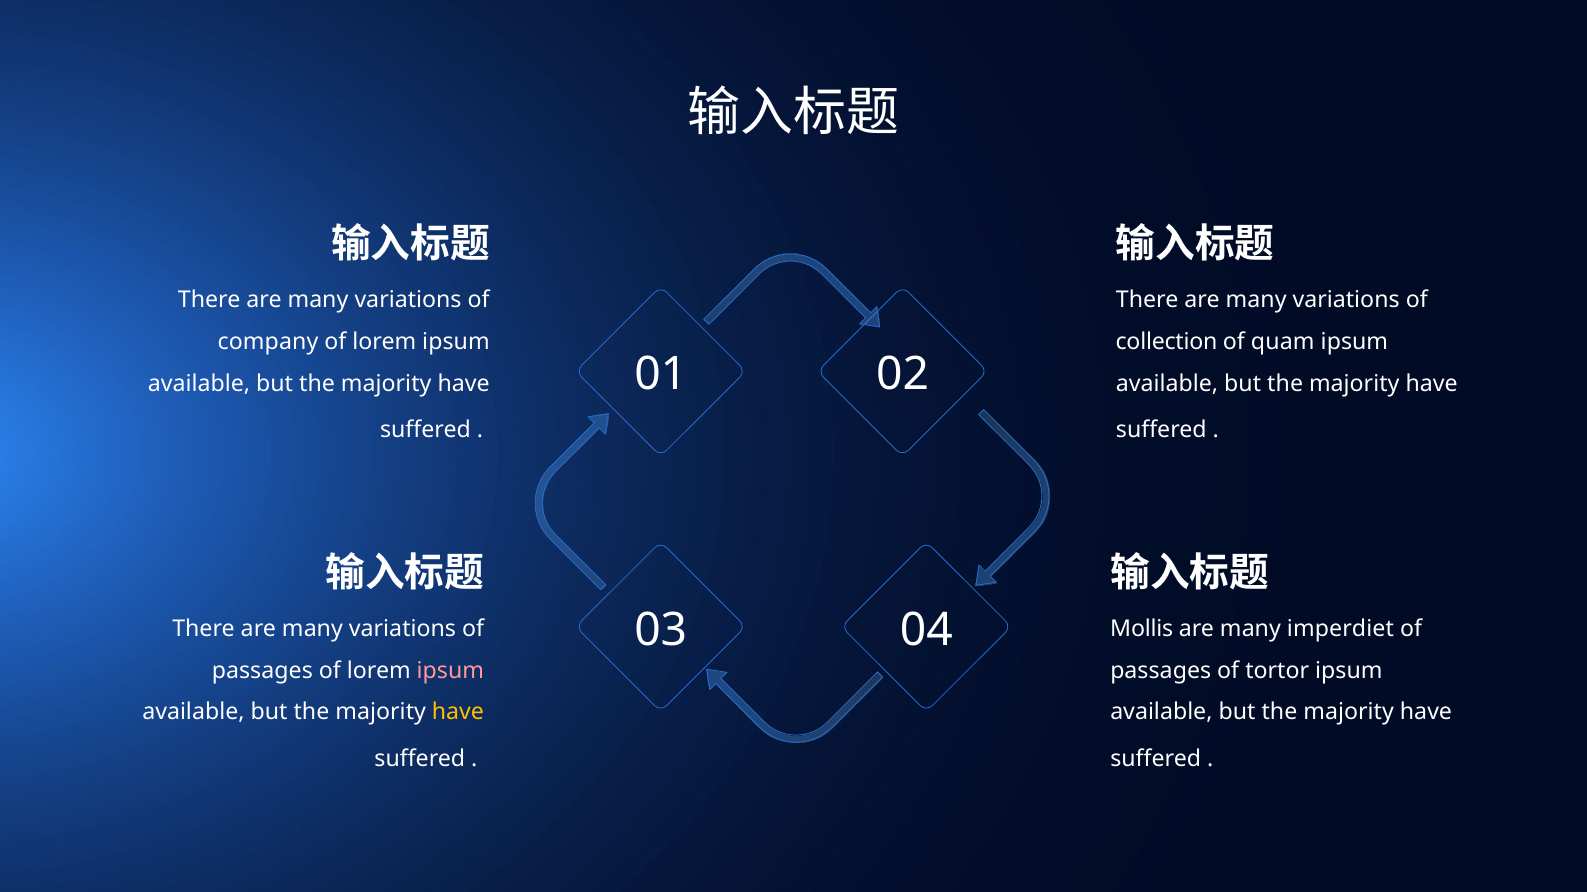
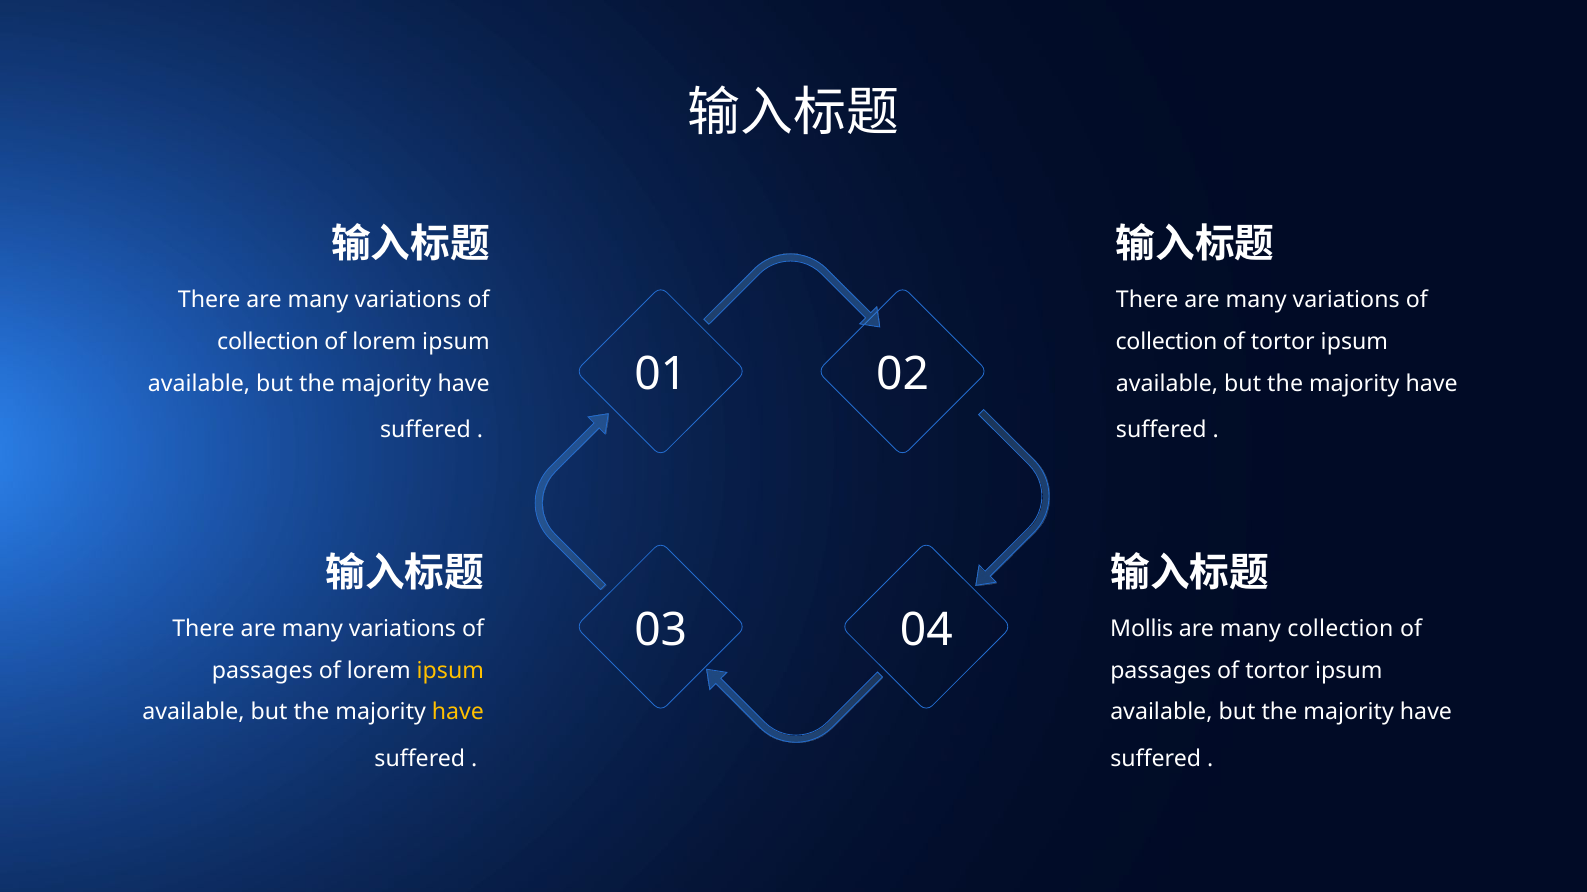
company: company -> collection (268, 342)
quam: quam -> tortor (1283, 342)
many imperdiet: imperdiet -> collection (1340, 629)
ipsum colour: pink -> yellow (450, 671)
